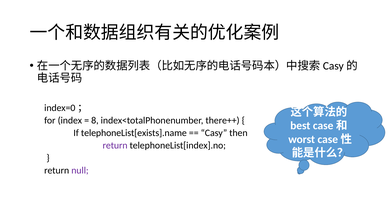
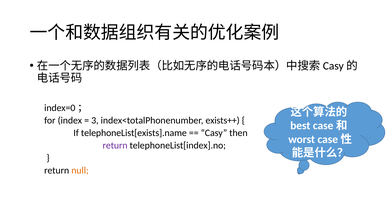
8: 8 -> 3 (95, 120)
there++: there++ -> exists++ (223, 120)
null colour: purple -> orange (80, 170)
